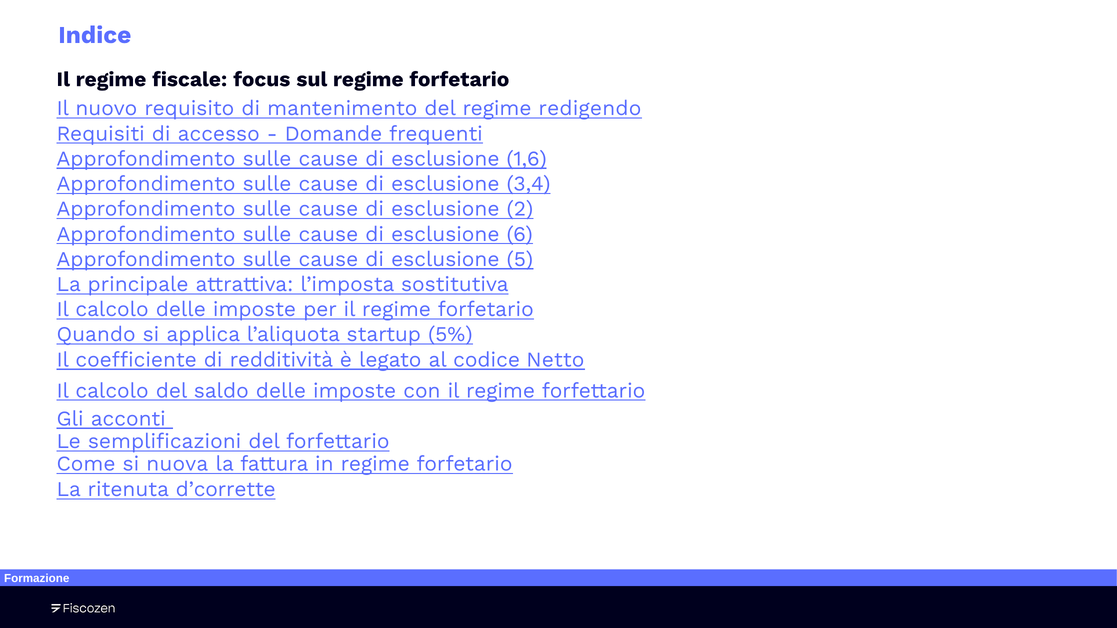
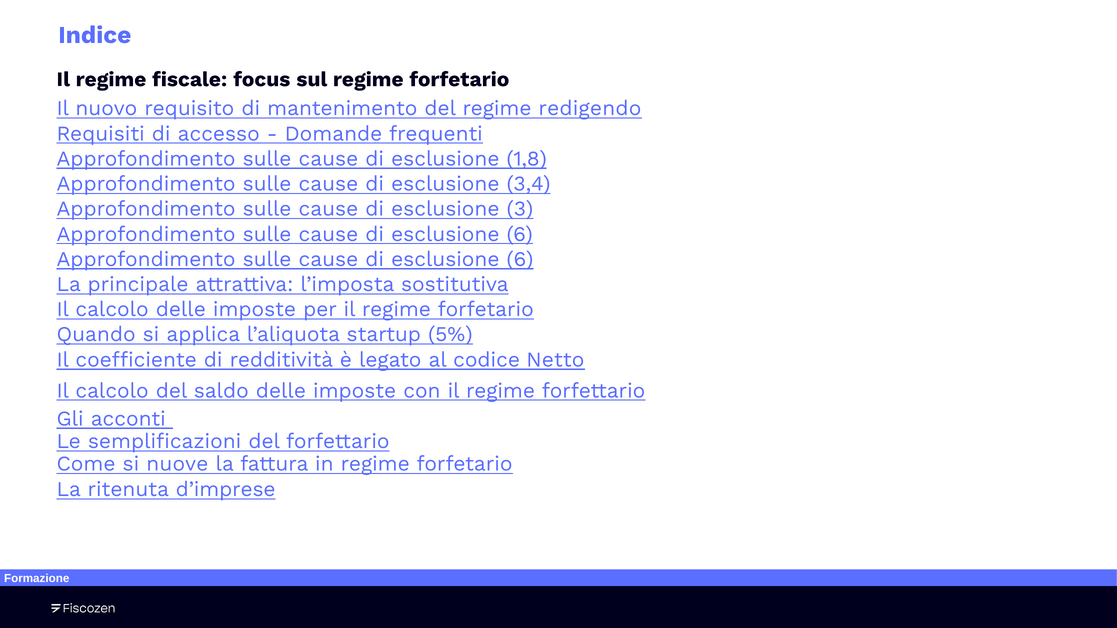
1,6: 1,6 -> 1,8 (527, 159)
2: 2 -> 3 (520, 209)
5: 5 -> 6 (520, 259)
nuova: nuova -> nuove (177, 464)
d’corrette: d’corrette -> d’imprese (226, 490)
